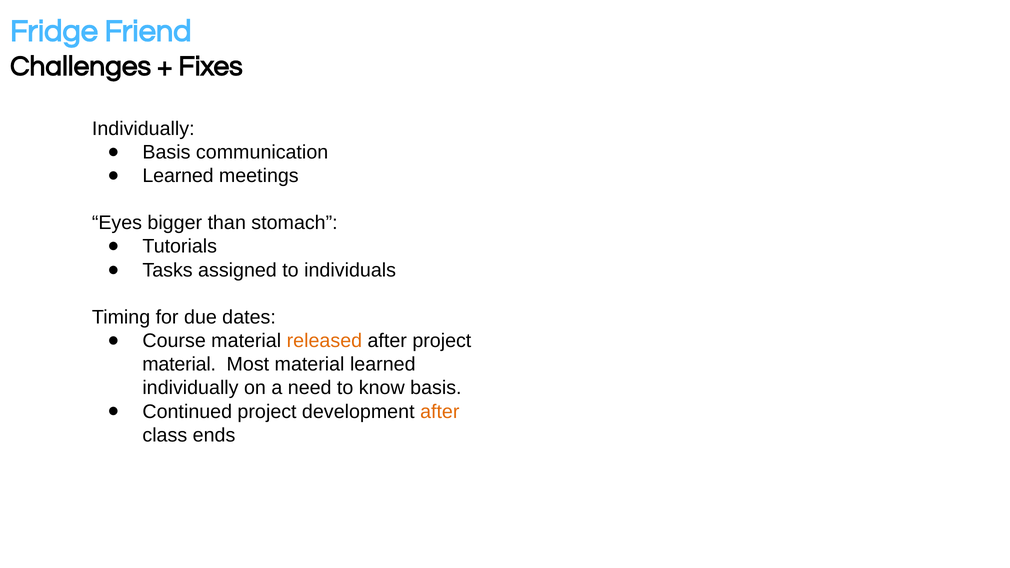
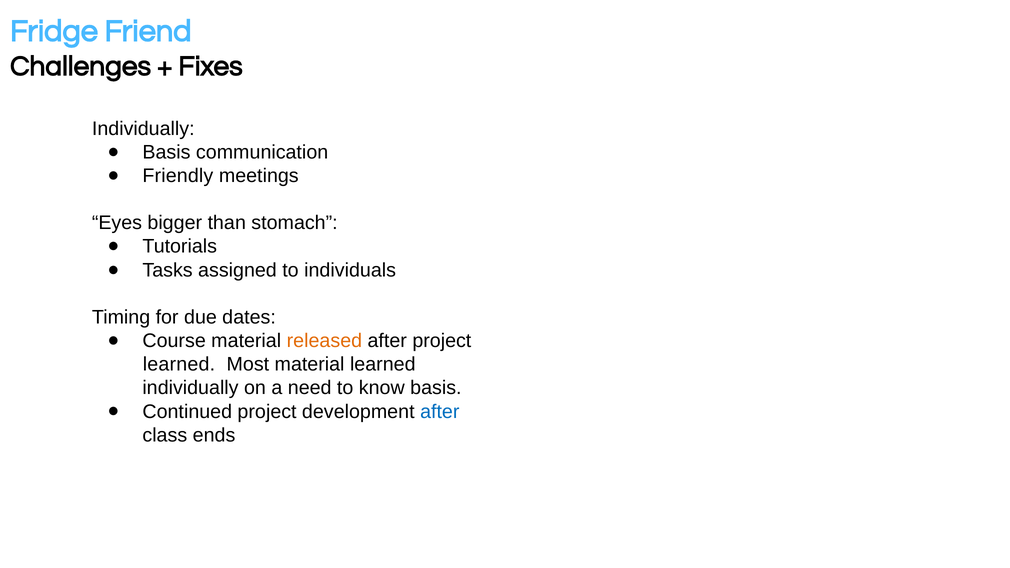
Learned: Learned -> Friendly (178, 176)
material: material -> learned (179, 364)
after colour: orange -> blue (440, 412)
